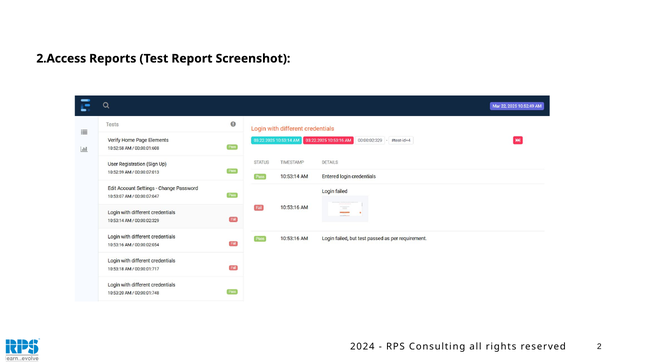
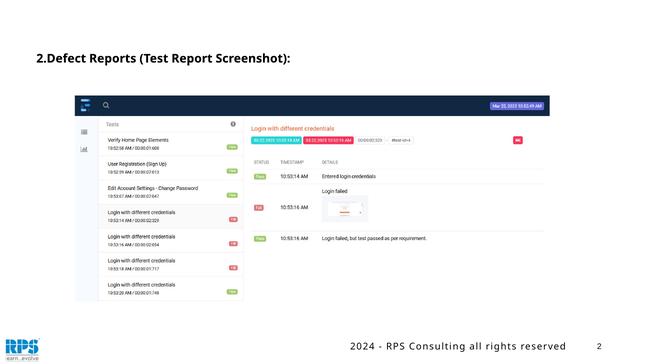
2.Access: 2.Access -> 2.Defect (61, 59)
